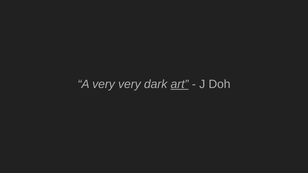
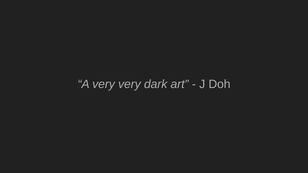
art underline: present -> none (180, 84)
